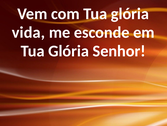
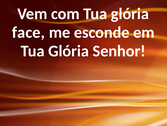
vida: vida -> face (28, 32)
